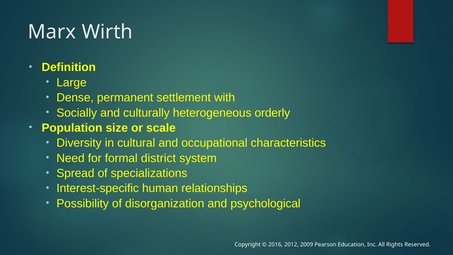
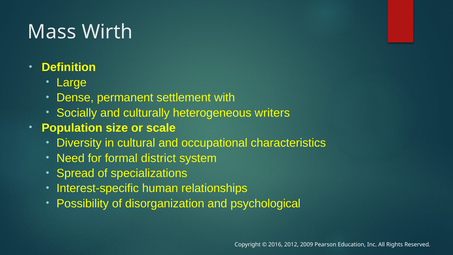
Marx: Marx -> Mass (52, 32)
orderly: orderly -> writers (272, 113)
